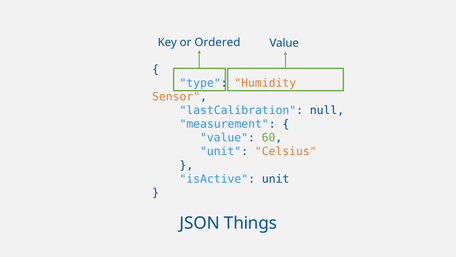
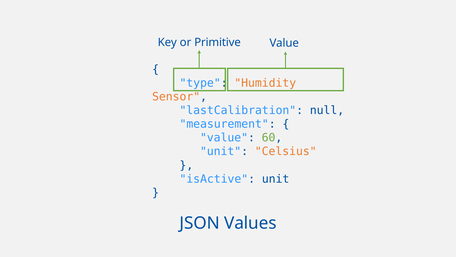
Ordered: Ordered -> Primitive (218, 42)
Things: Things -> Values (250, 223)
